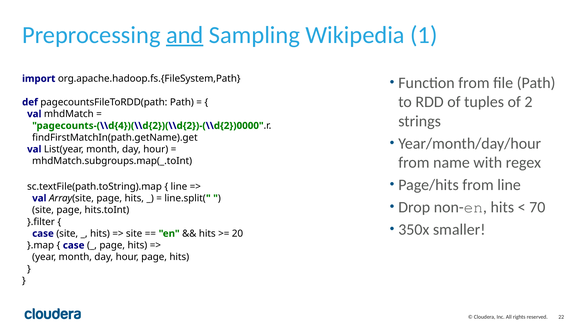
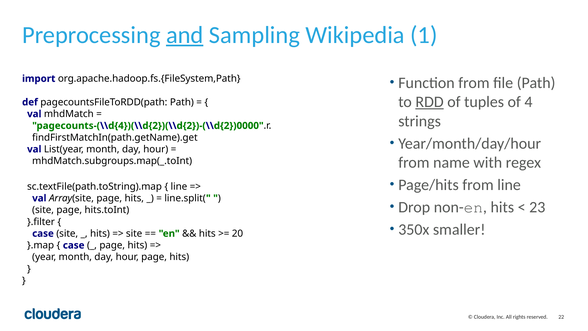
RDD underline: none -> present (430, 102)
2: 2 -> 4 (528, 102)
70: 70 -> 23 (537, 207)
